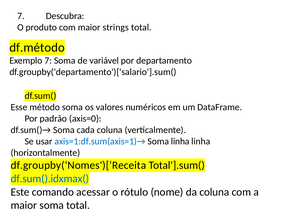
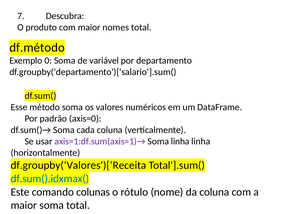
strings: strings -> nomes (116, 27)
Exemplo 7: 7 -> 0 (48, 61)
axis=1:df.sum(axis=1)→ colour: blue -> purple (100, 141)
df.groupby(‘Nomes')[‘Receita: df.groupby(‘Nomes')[‘Receita -> df.groupby(‘Valores')[‘Receita (78, 165)
acessar: acessar -> colunas (93, 192)
